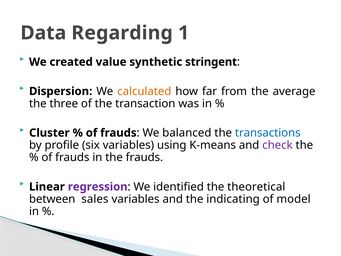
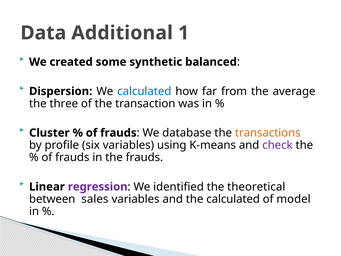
Regarding: Regarding -> Additional (122, 33)
value: value -> some (111, 62)
stringent: stringent -> balanced (211, 62)
calculated colour: orange -> blue (144, 91)
balanced: balanced -> database (187, 133)
transactions colour: blue -> orange (268, 133)
the indicating: indicating -> calculated (233, 199)
